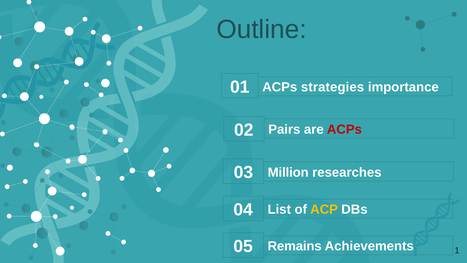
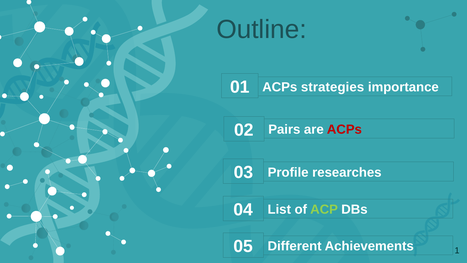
Million: Million -> Profile (288, 172)
ACP colour: yellow -> light green (324, 209)
Remains: Remains -> Different (295, 246)
